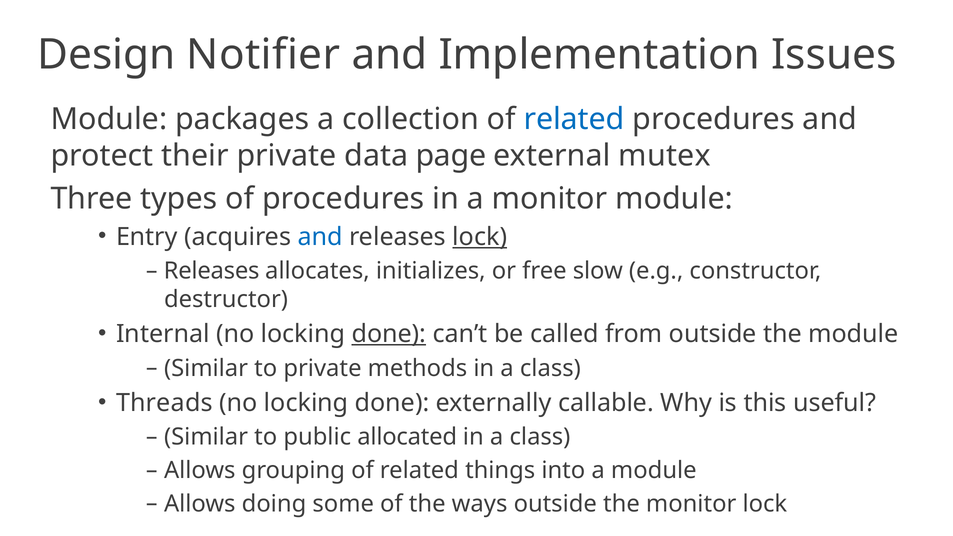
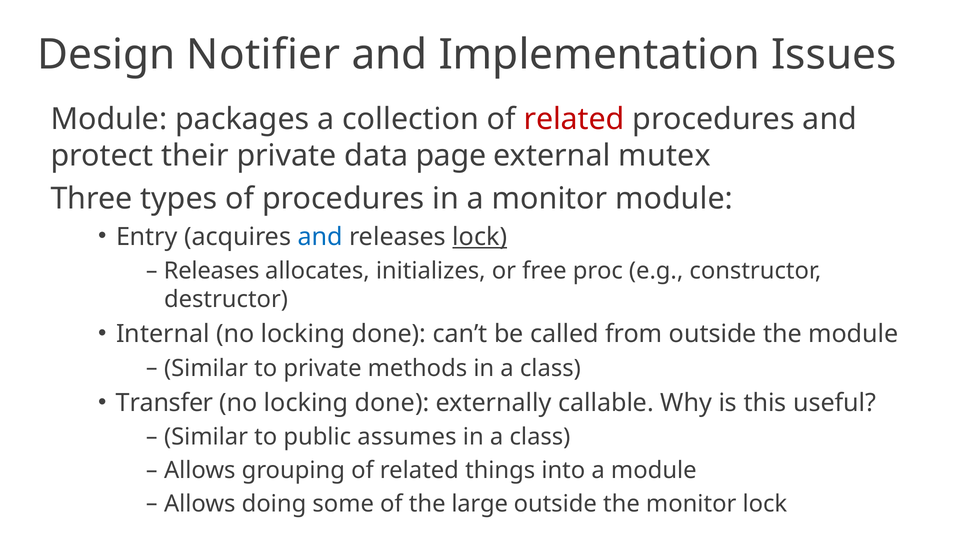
related colour: blue -> red (574, 119)
slow: slow -> proc (598, 271)
done underline: present -> none (389, 334)
Threads: Threads -> Transfer (165, 403)
allocated: allocated -> assumes (407, 437)
ways: ways -> large (480, 504)
